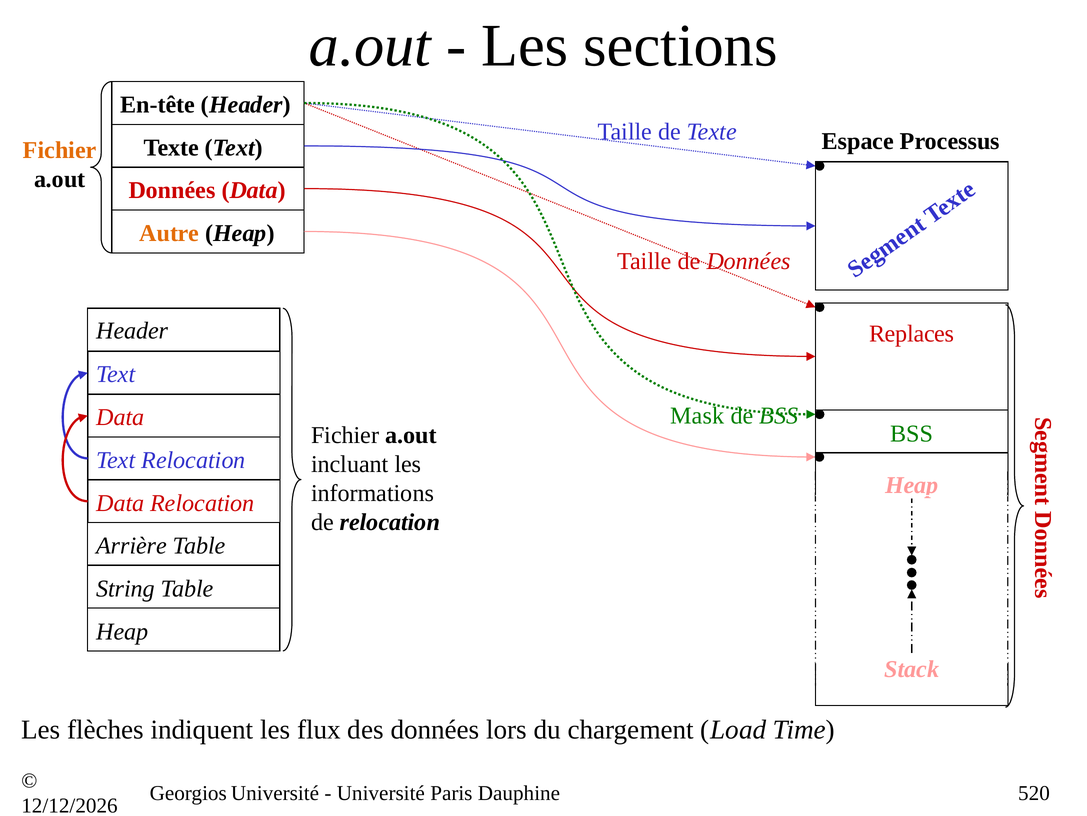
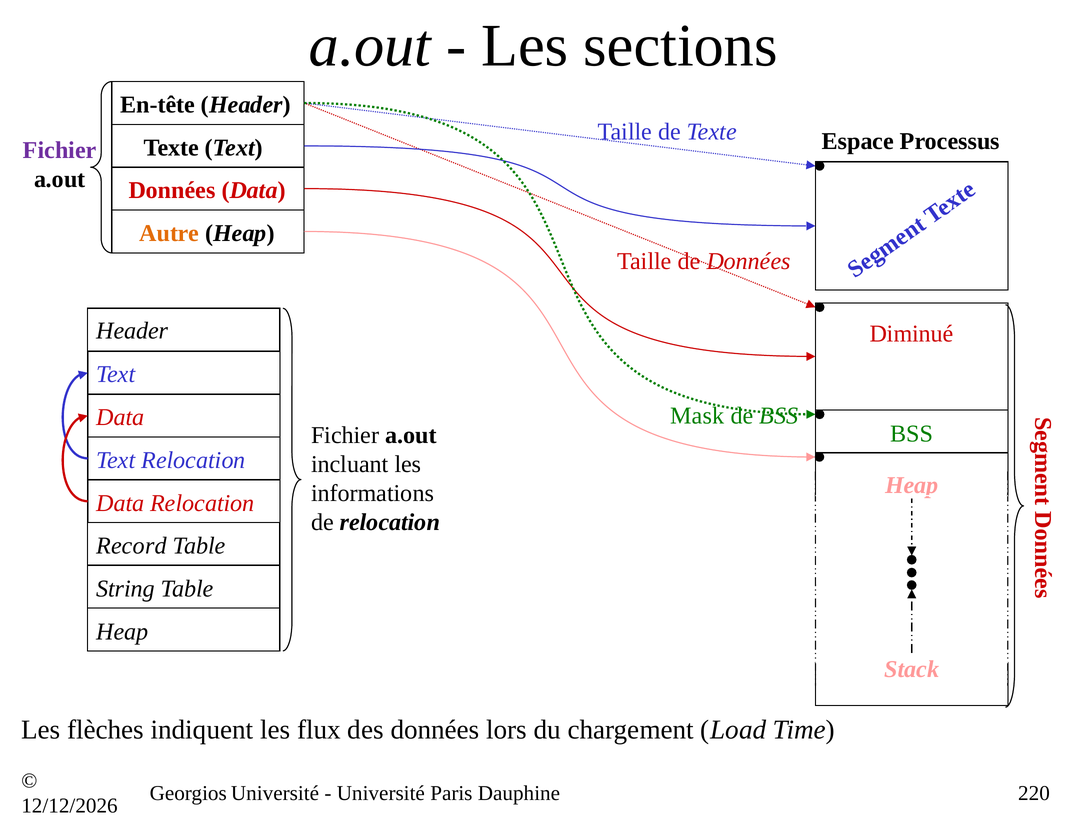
Fichier colour: orange -> purple (60, 150)
Replaces: Replaces -> Diminué (912, 334)
Arrière: Arrière -> Record (131, 545)
520: 520 -> 220 (1034, 793)
